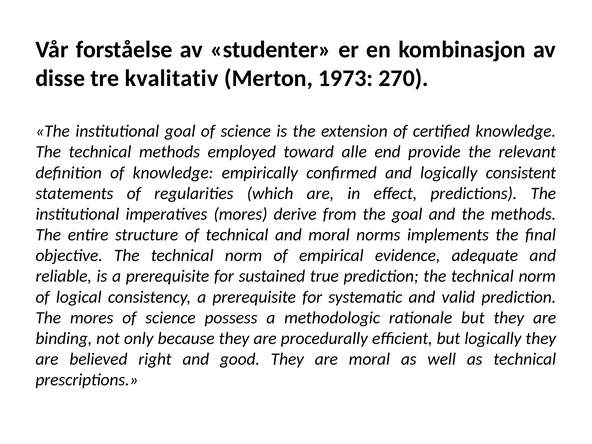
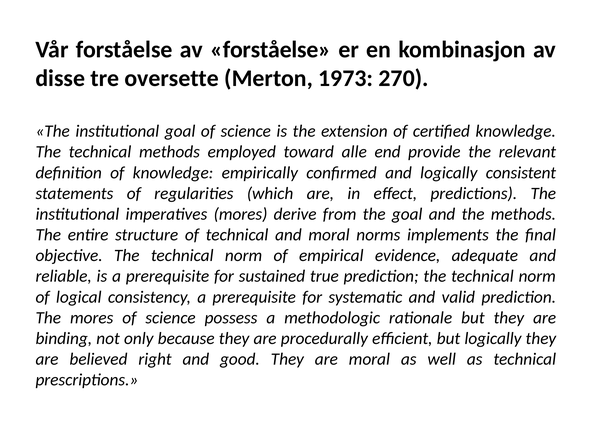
av studenter: studenter -> forståelse (271, 50)
kvalitativ: kvalitativ -> oversette (172, 78)
